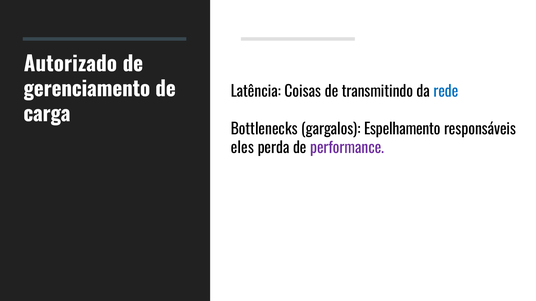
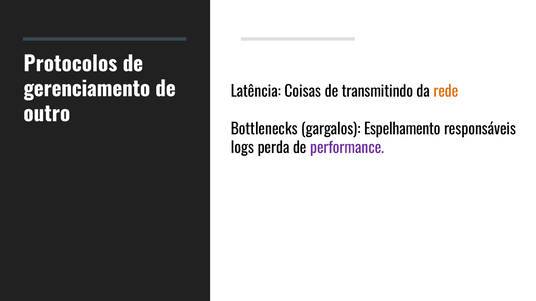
Autorizado: Autorizado -> Protocolos (70, 64)
rede colour: blue -> orange (446, 92)
carga: carga -> outro (47, 115)
eles: eles -> logs (242, 148)
